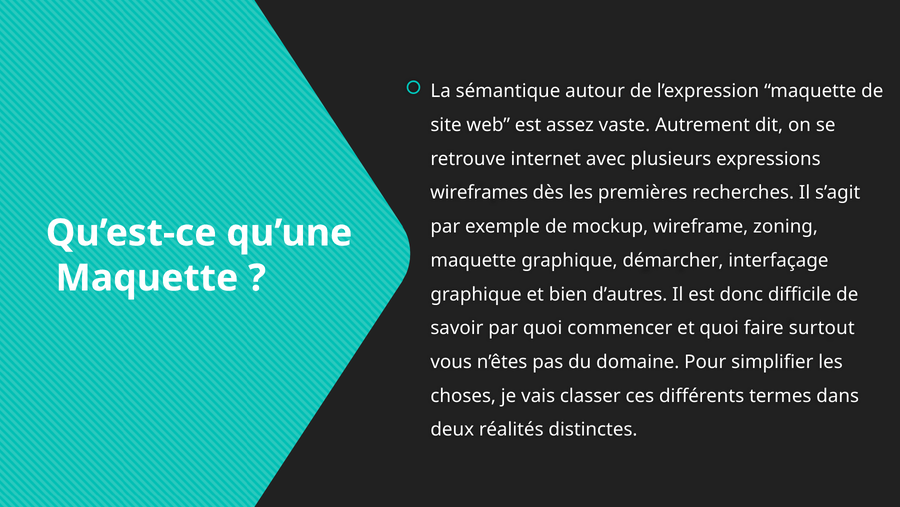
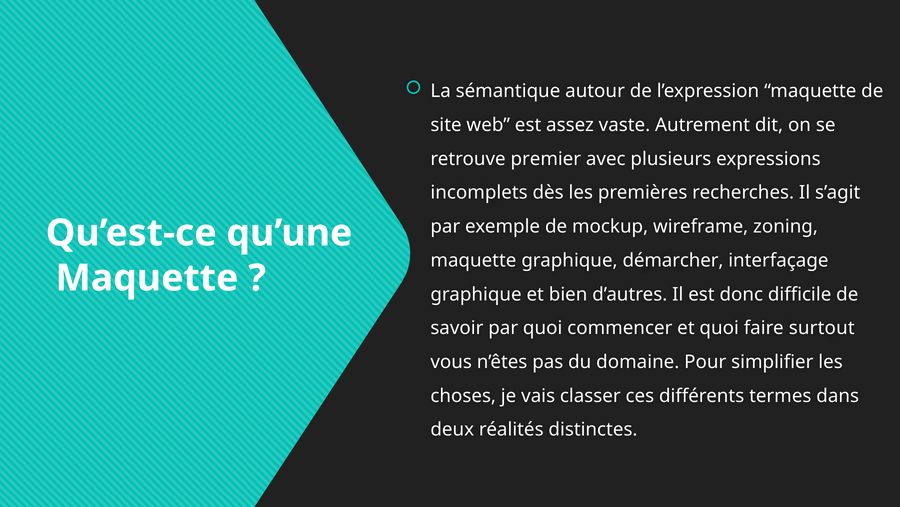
internet: internet -> premier (546, 159)
wireframes: wireframes -> incomplets (479, 192)
